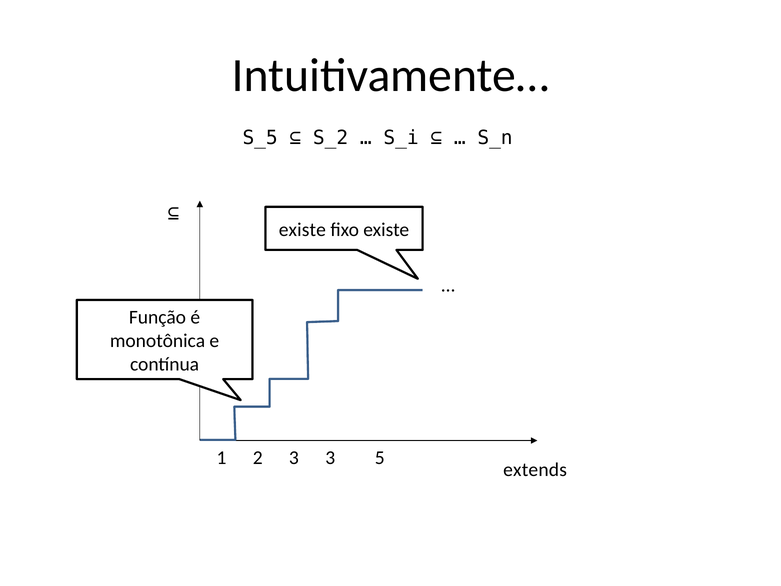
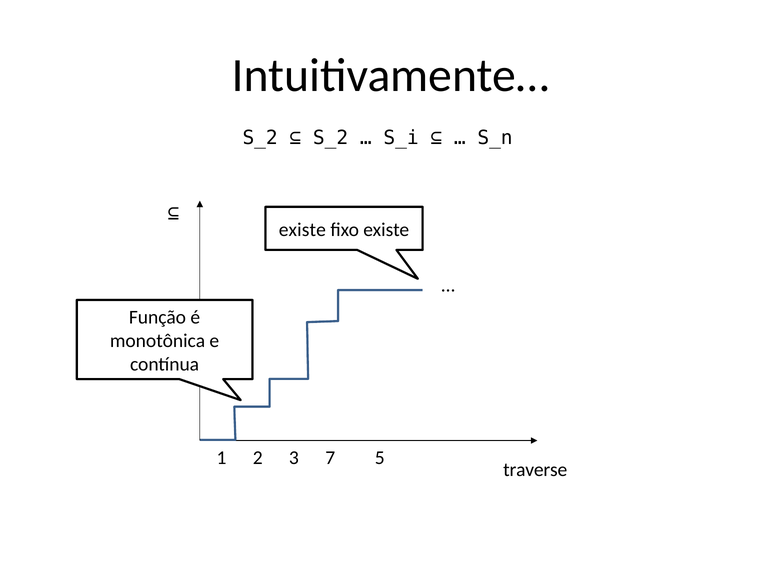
S_5: S_5 -> S_2 (260, 138)
3 3: 3 -> 7 (330, 457)
extends: extends -> traverse (535, 470)
